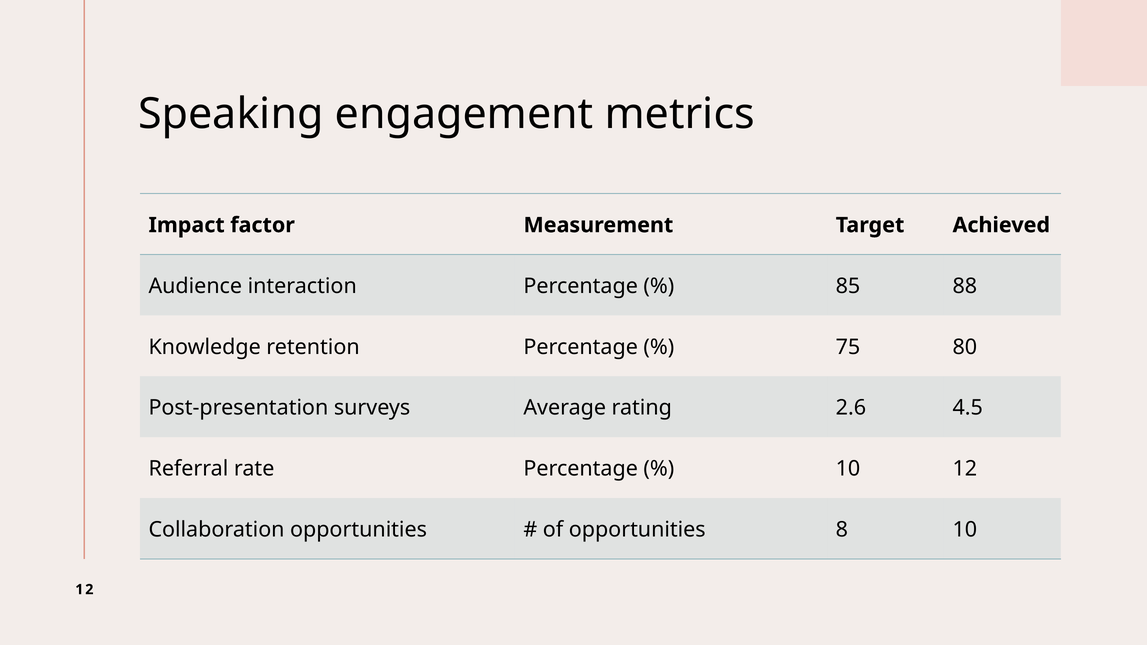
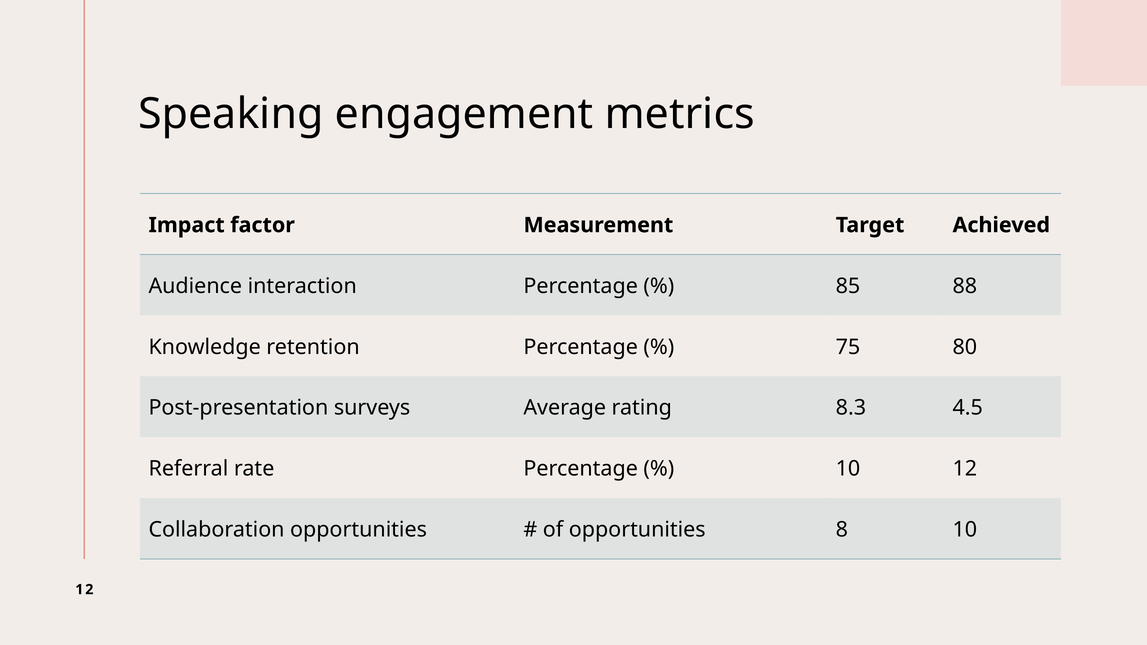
2.6: 2.6 -> 8.3 (851, 408)
